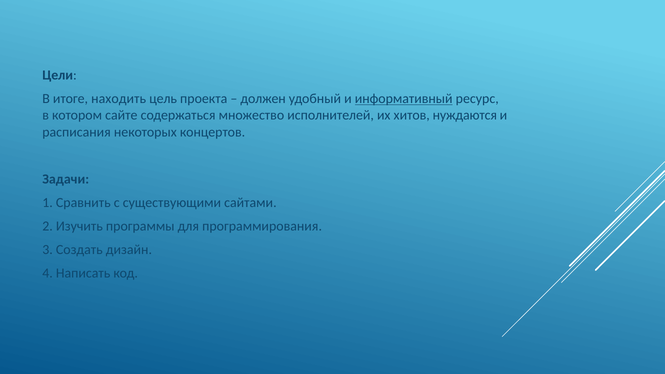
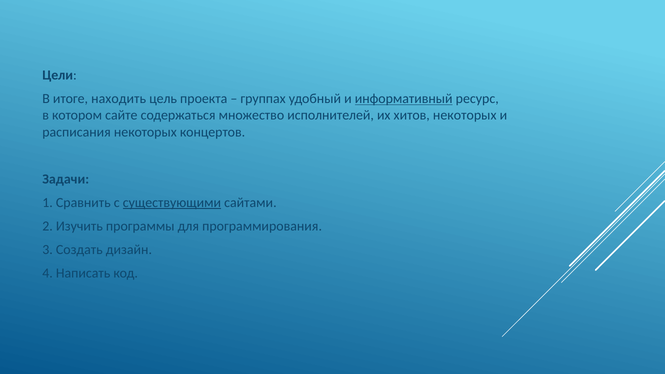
должен: должен -> группах (263, 99)
хитов нуждаются: нуждаются -> некоторых (465, 115)
существующими underline: none -> present (172, 203)
